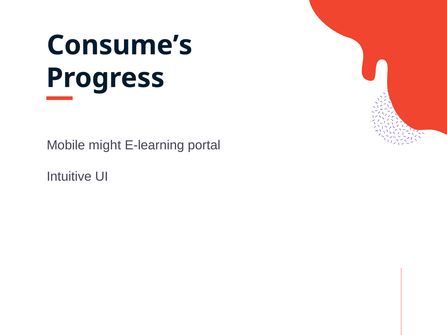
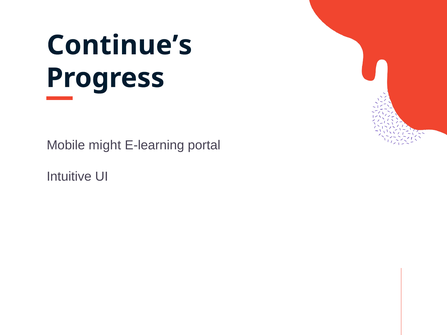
Consume’s: Consume’s -> Continue’s (119, 45)
